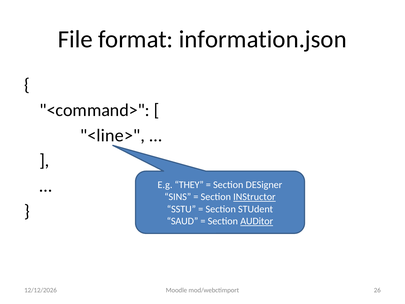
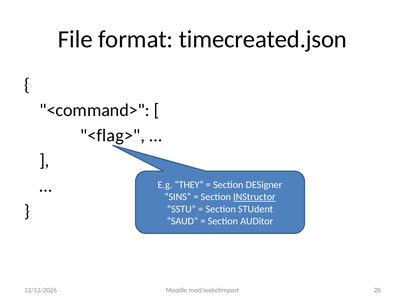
information.json: information.json -> timecreated.json (263, 39)
<line>: <line> -> <flag> (113, 135)
AUDitor underline: present -> none (257, 221)
